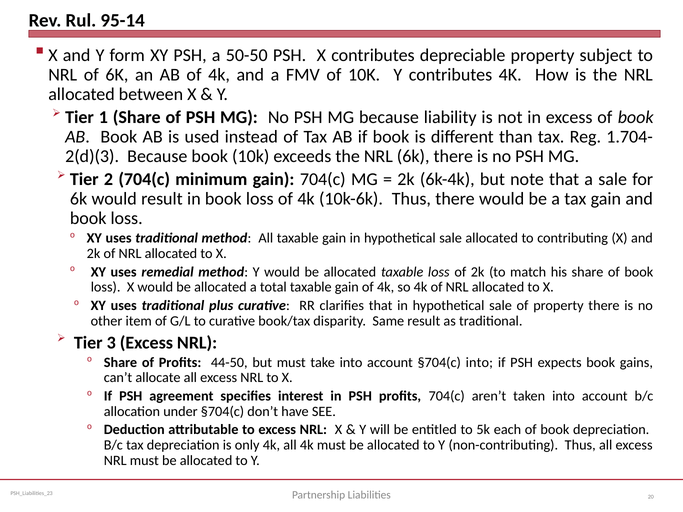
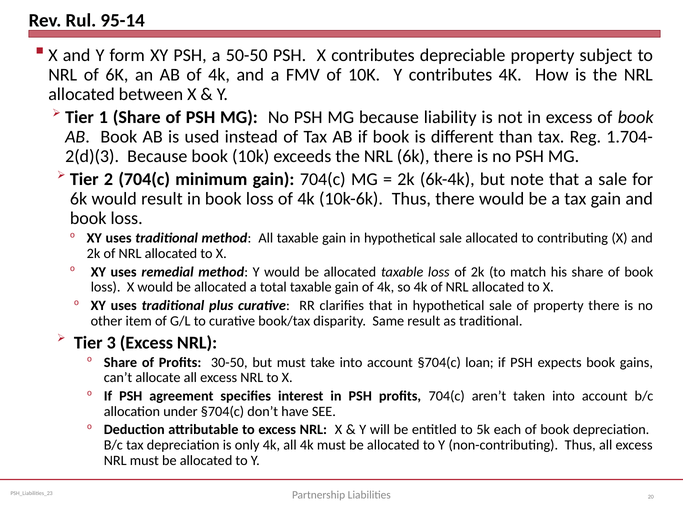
44-50: 44-50 -> 30-50 (229, 363)
§704(c into: into -> loan (480, 363)
